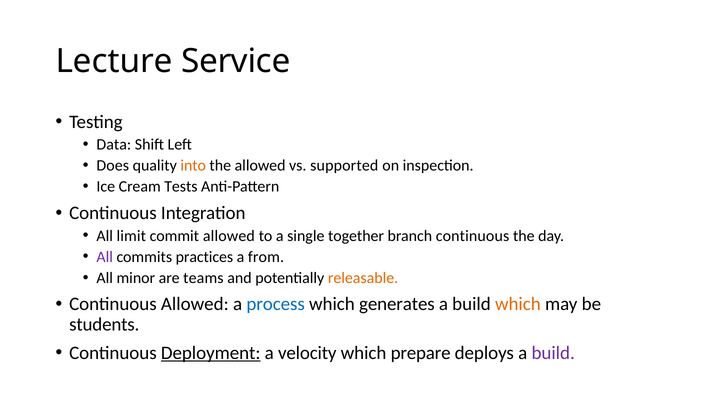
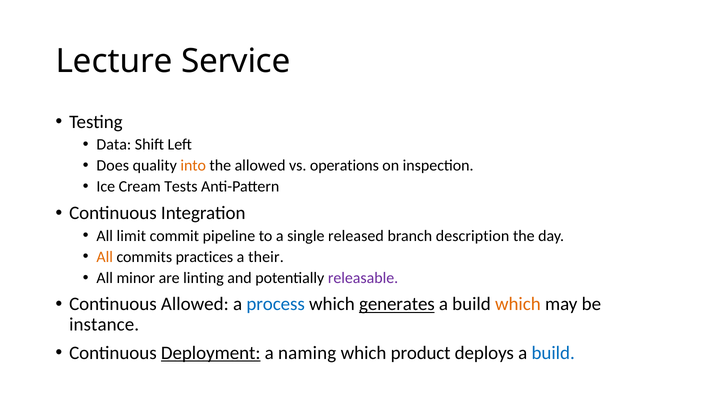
supported: supported -> operations (344, 165)
commit allowed: allowed -> pipeline (229, 235)
together: together -> released (356, 235)
branch continuous: continuous -> description (473, 235)
All colour: purple -> orange (105, 256)
from: from -> their (266, 256)
teams: teams -> linting (203, 277)
releasable colour: orange -> purple (363, 277)
generates underline: none -> present (397, 304)
students: students -> instance (104, 324)
velocity: velocity -> naming (307, 352)
prepare: prepare -> product (421, 352)
build colour: purple -> blue (553, 352)
